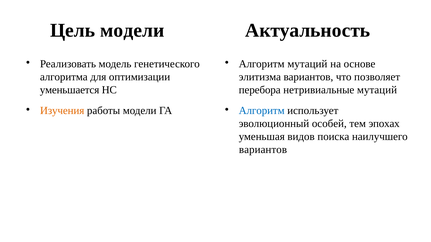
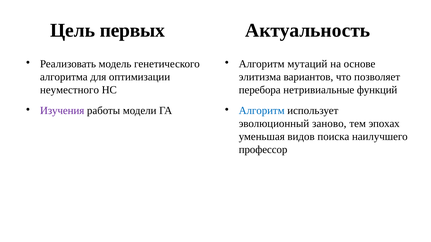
Цель модели: модели -> первых (132, 30)
уменьшается: уменьшается -> неуместного (69, 90)
нетривиальные мутаций: мутаций -> функций (377, 90)
Изучения colour: orange -> purple (62, 111)
особей: особей -> заново (329, 124)
вариантов: вариантов -> профессор (263, 150)
